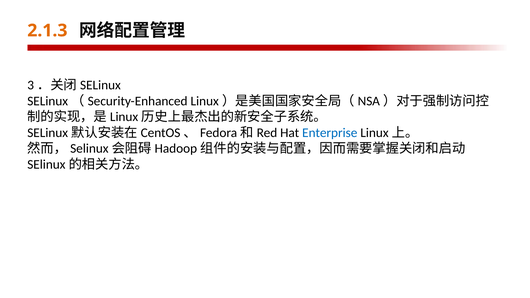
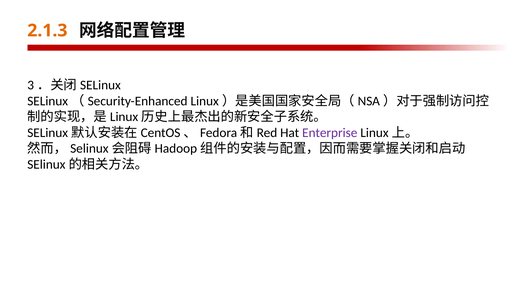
Enterprise colour: blue -> purple (330, 133)
